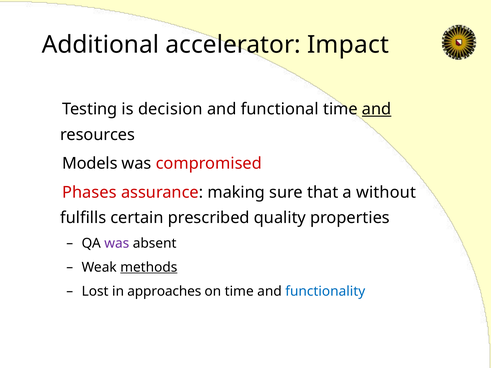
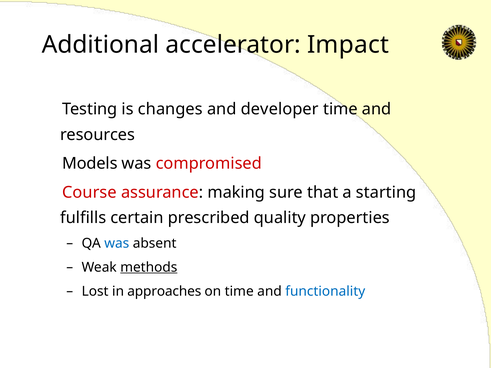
decision: decision -> changes (170, 109)
functional: functional -> developer (280, 109)
and underline: present -> none (377, 109)
Phases: Phases -> Course (89, 192)
without: without -> starting (386, 192)
was colour: purple -> blue (117, 243)
